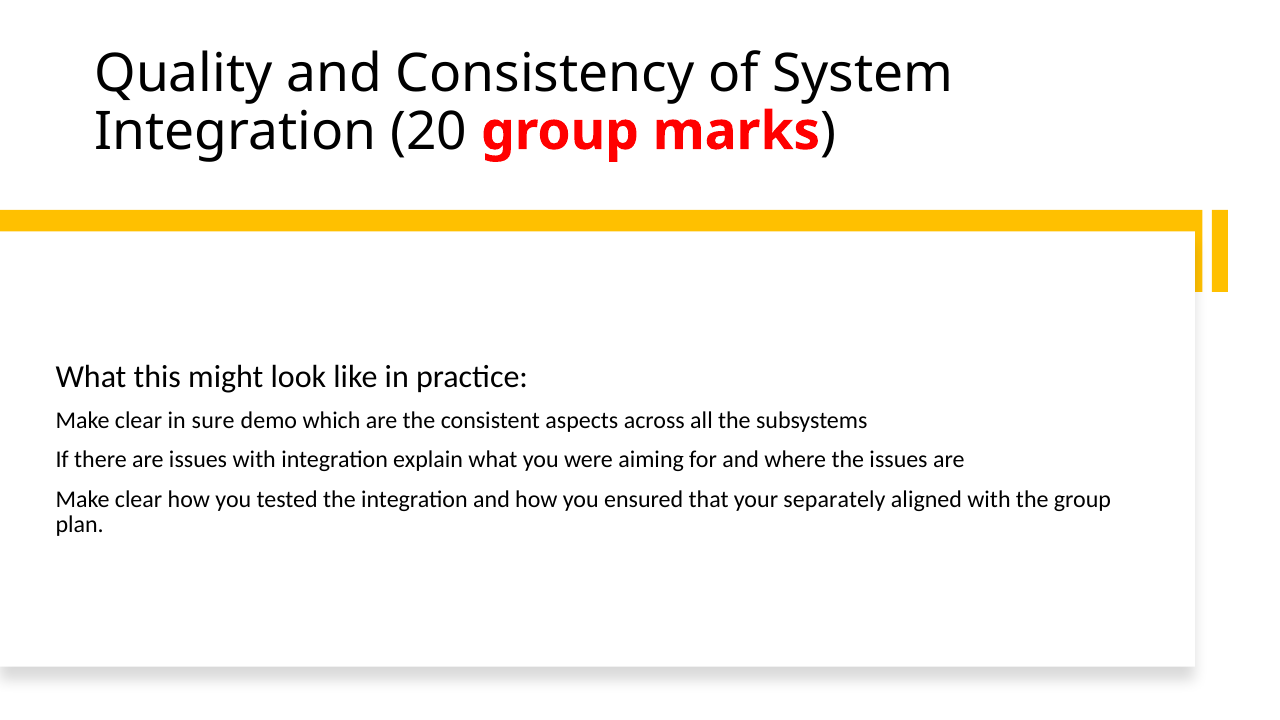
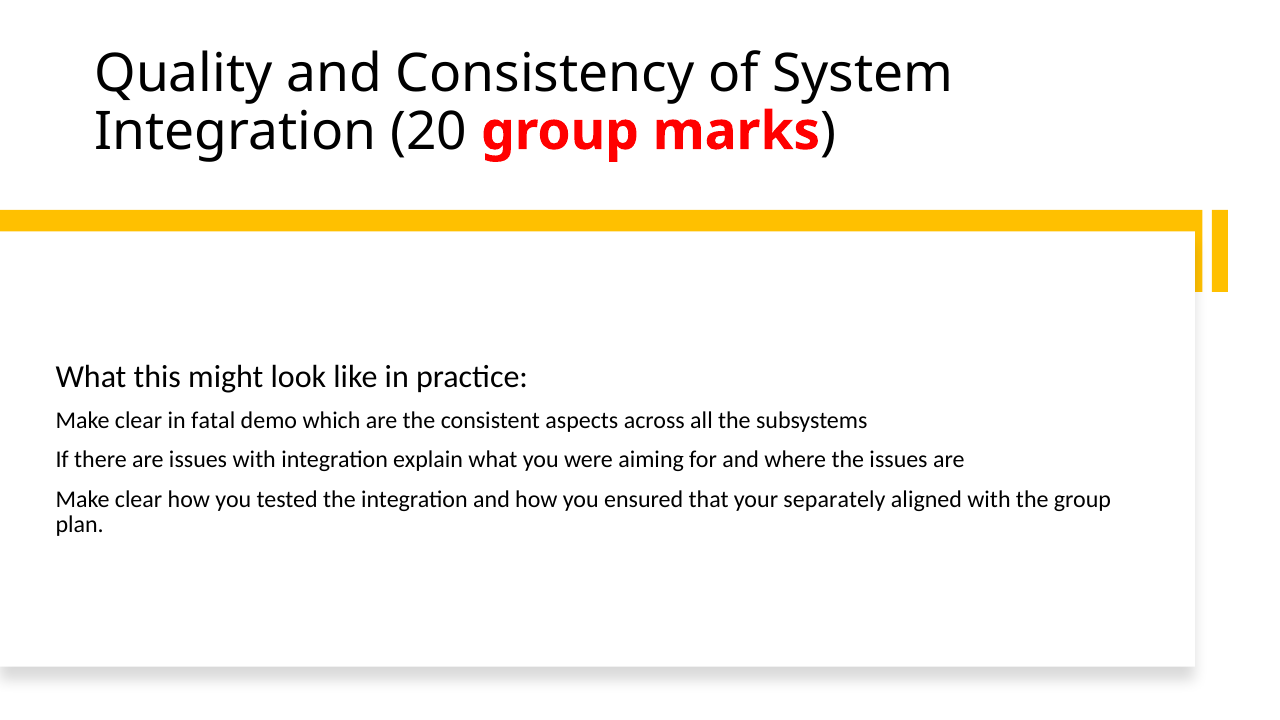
sure: sure -> fatal (213, 421)
